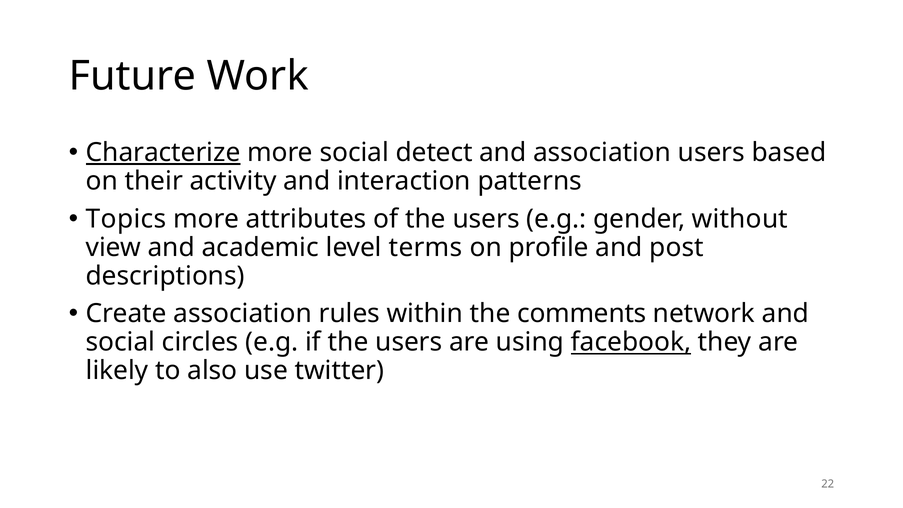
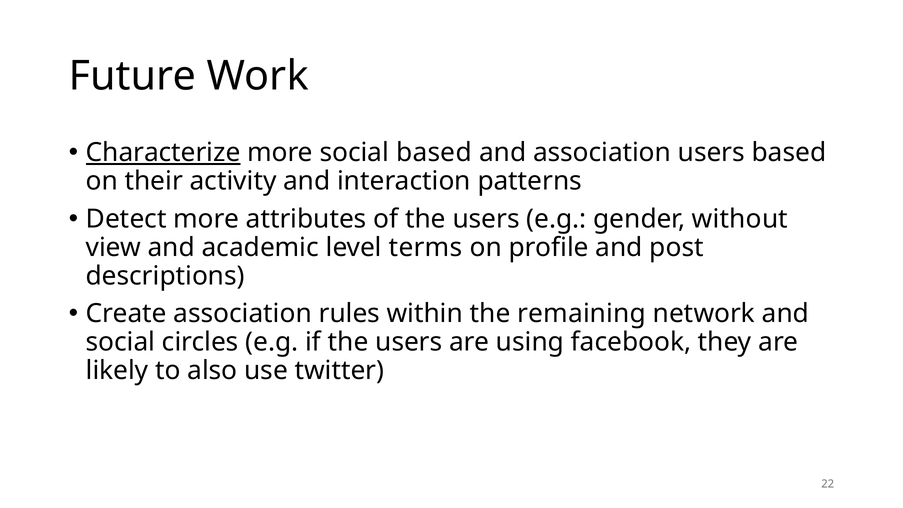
social detect: detect -> based (434, 153)
Topics: Topics -> Detect (126, 219)
comments: comments -> remaining (582, 314)
facebook underline: present -> none (631, 342)
